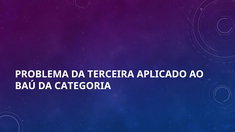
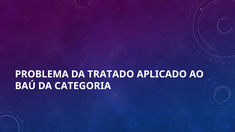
TERCEIRA: TERCEIRA -> TRATADO (111, 74)
